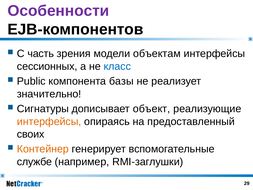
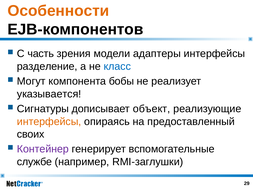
Особенности colour: purple -> orange (58, 11)
объектам: объектам -> адаптеры (157, 54)
сессионных: сессионных -> разделение (47, 66)
Public: Public -> Могут (31, 81)
базы: базы -> бобы (121, 81)
значительно: значительно -> указывается (49, 94)
Контейнер colour: orange -> purple (43, 149)
